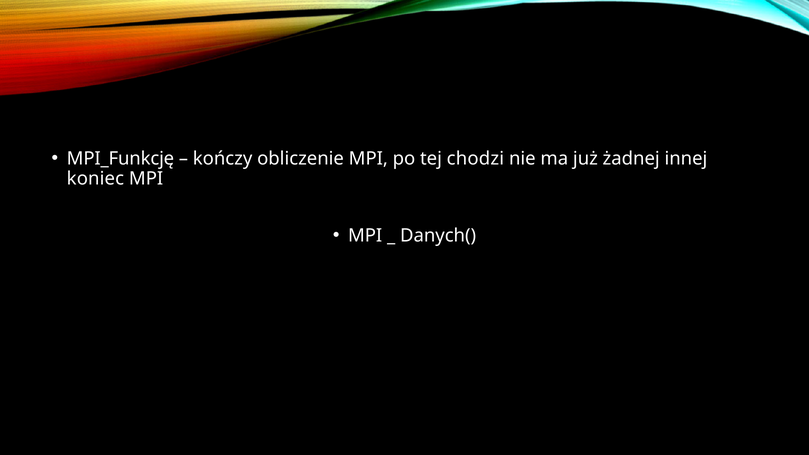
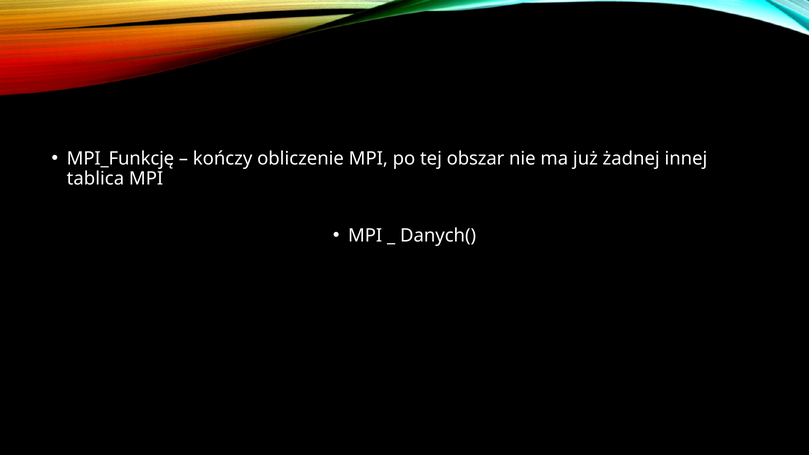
chodzi: chodzi -> obszar (476, 159)
koniec: koniec -> tablica (95, 179)
